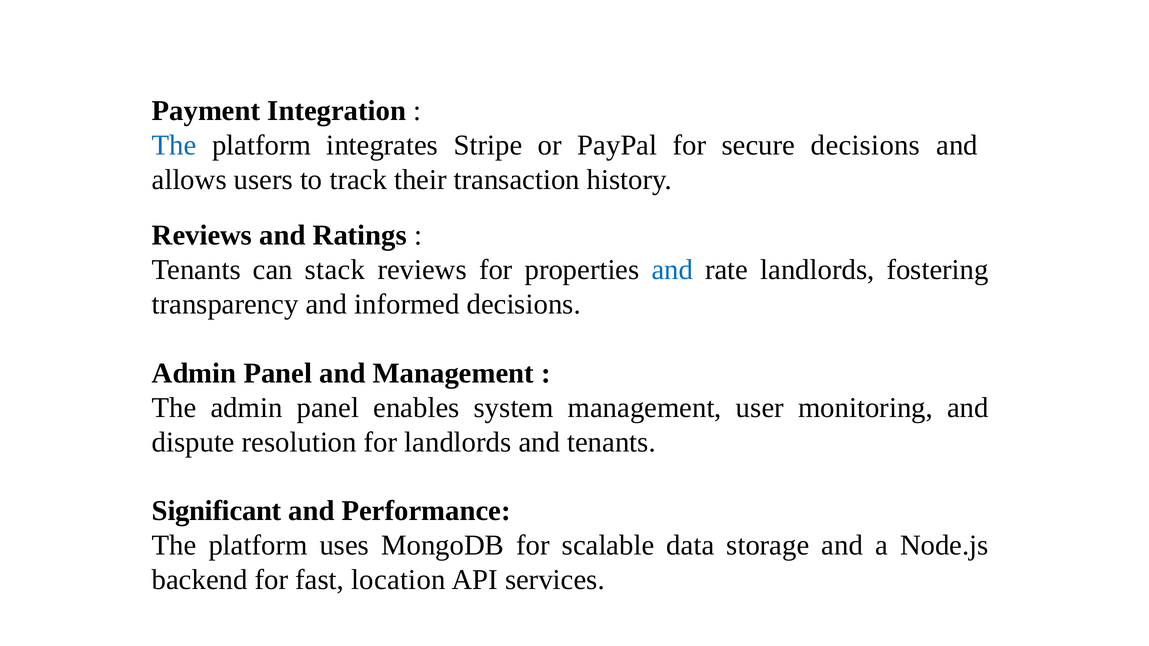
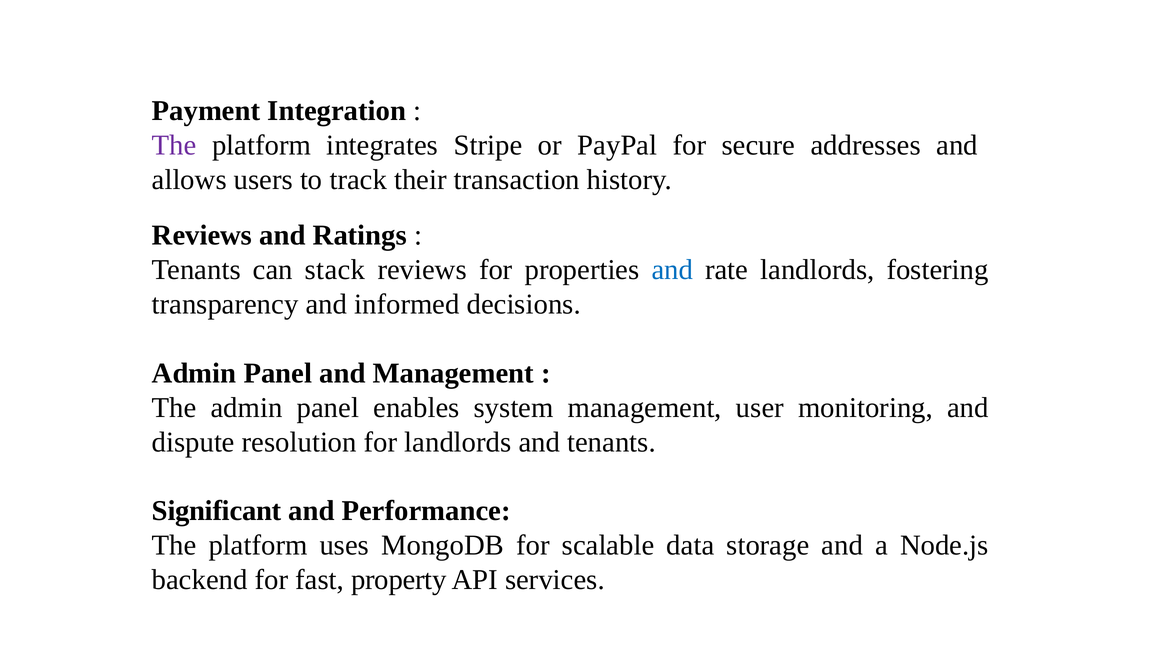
The colour: blue -> purple (174, 145)
secure decisions: decisions -> addresses (866, 145)
location: location -> property (399, 580)
